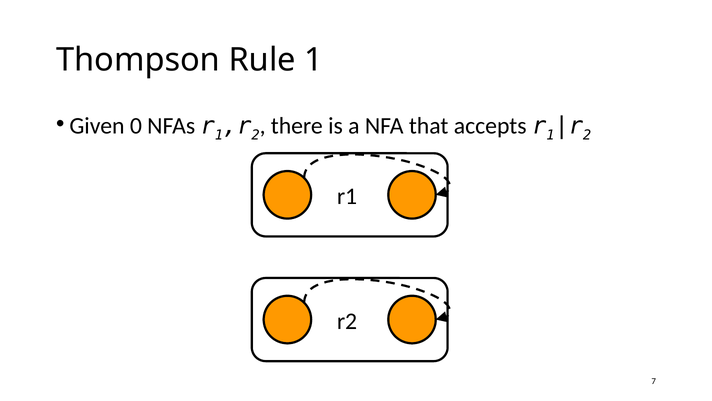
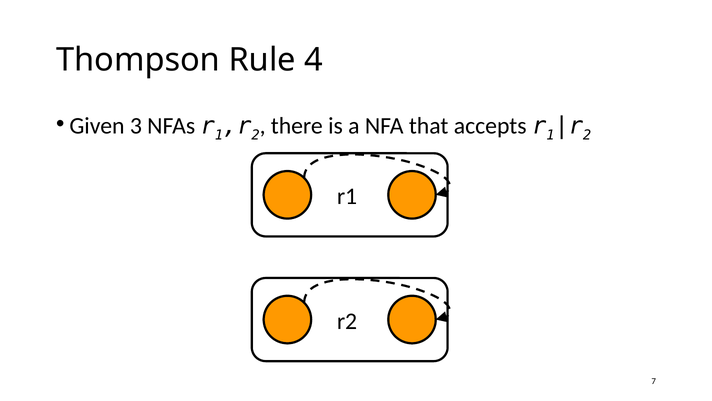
Rule 1: 1 -> 4 (314, 60)
0: 0 -> 3 (136, 126)
